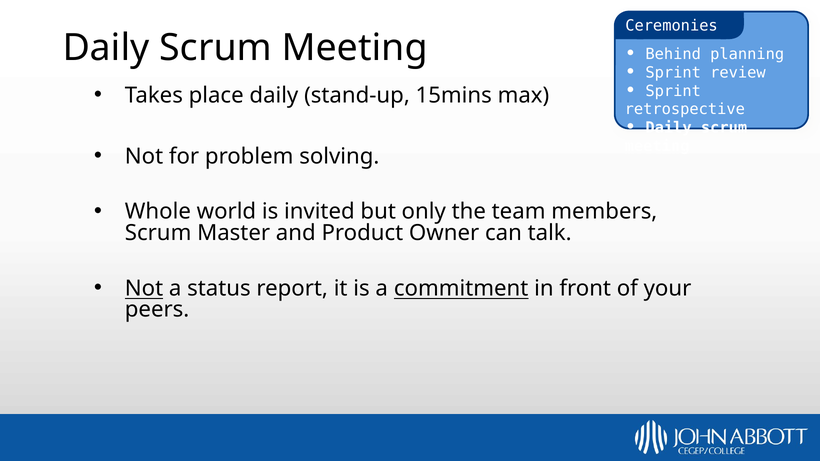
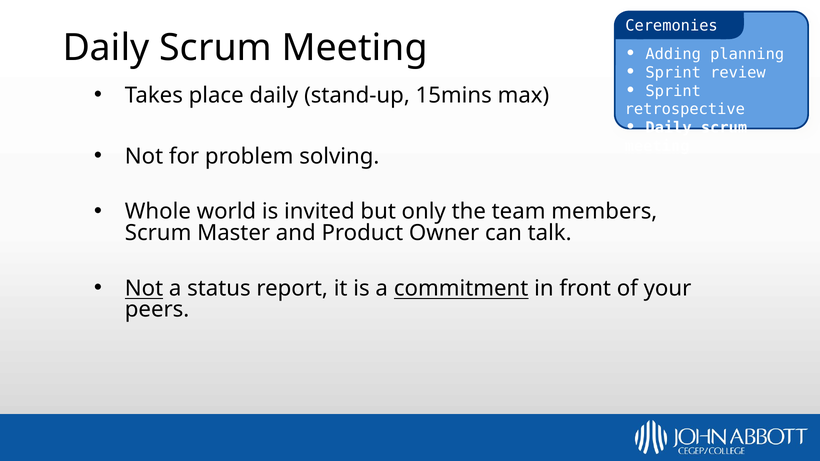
Behind: Behind -> Adding (673, 54)
